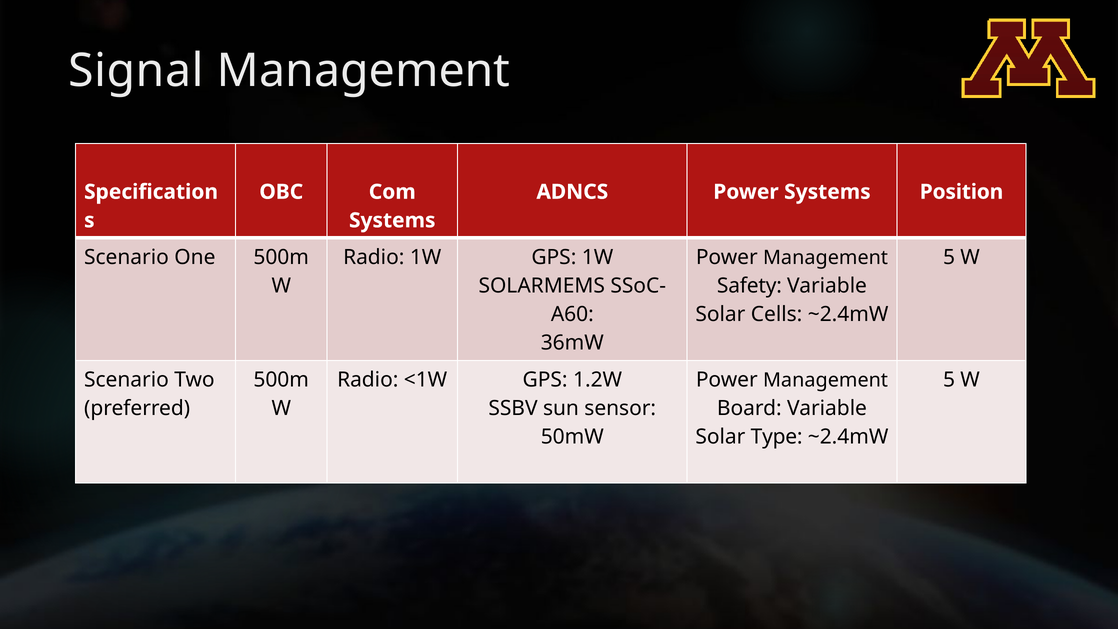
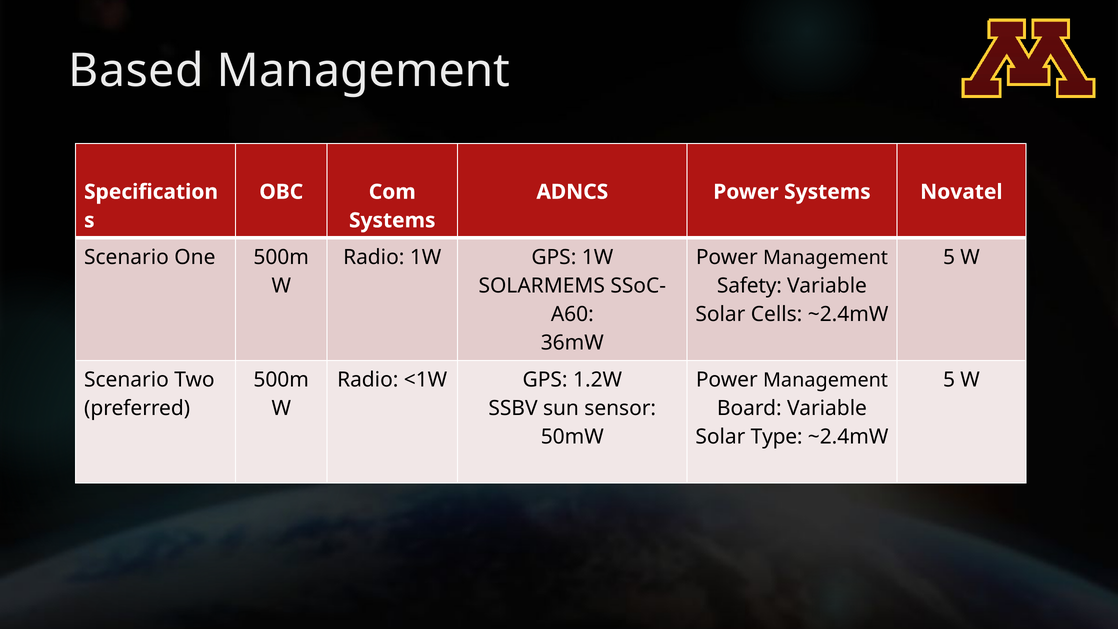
Signal: Signal -> Based (136, 71)
Position: Position -> Novatel (961, 192)
